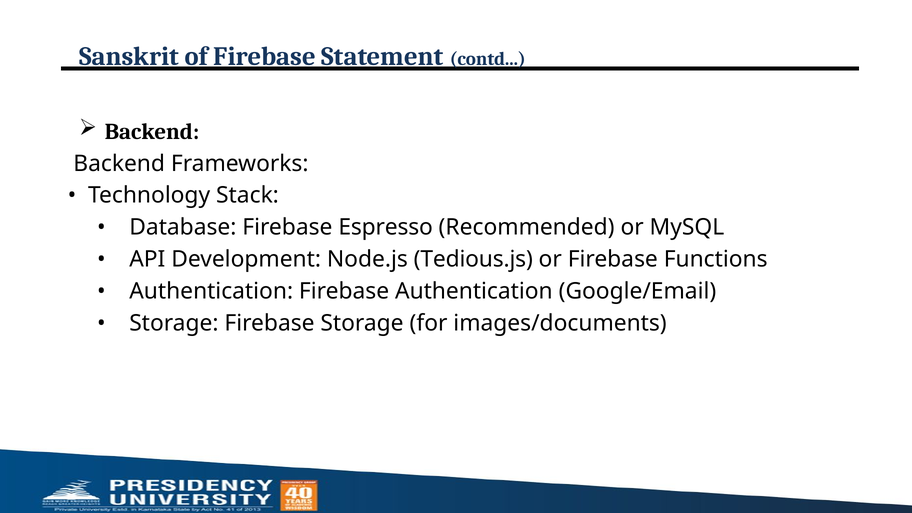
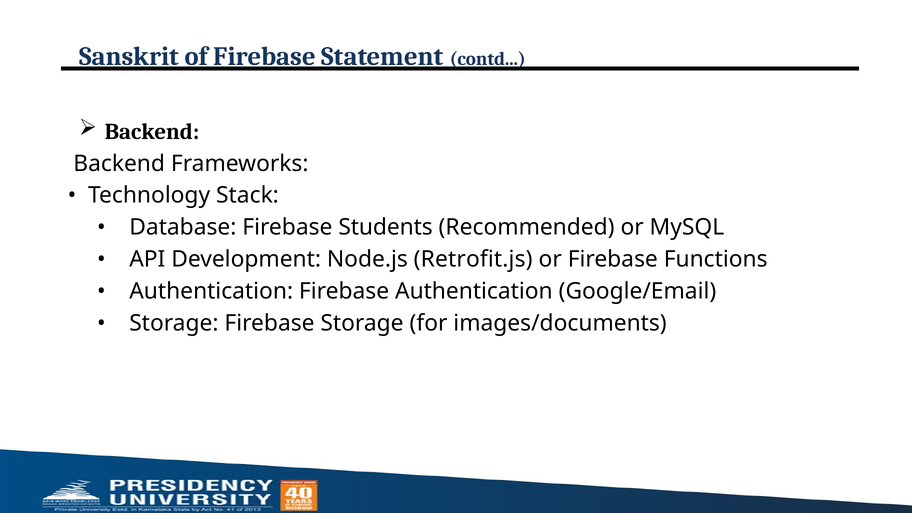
Espresso: Espresso -> Students (386, 227)
Tedious.js: Tedious.js -> Retrofit.js (473, 259)
